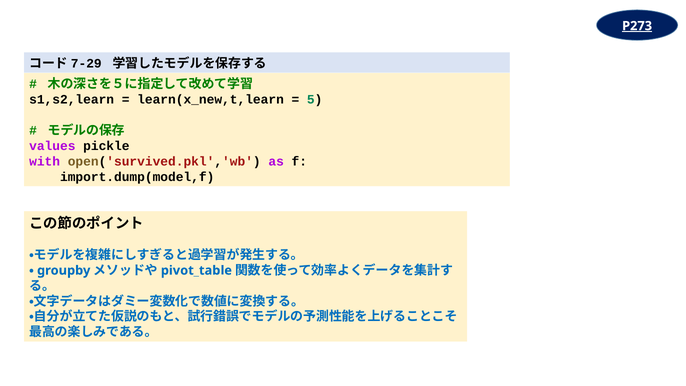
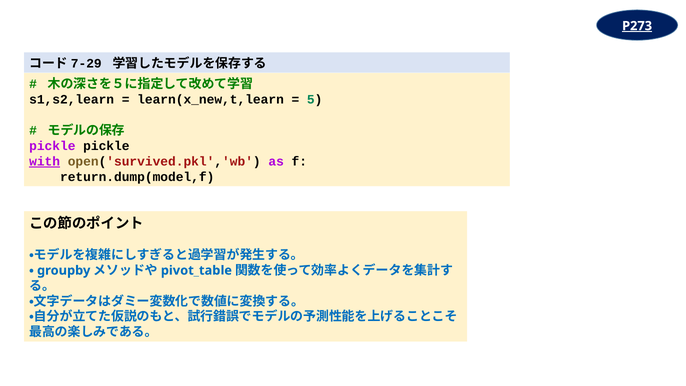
values: values -> pickle (52, 146)
with underline: none -> present (45, 161)
import.dump(model,f: import.dump(model,f -> return.dump(model,f (137, 177)
